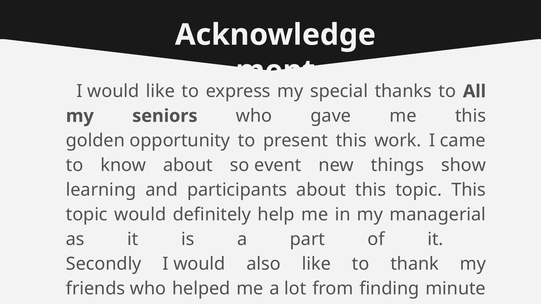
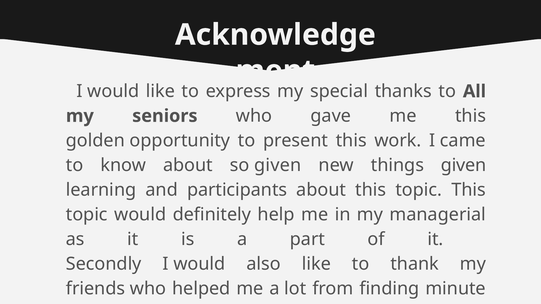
so event: event -> given (278, 165)
things show: show -> given (464, 165)
